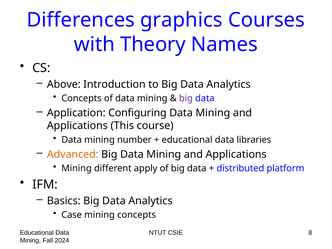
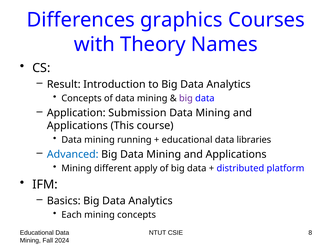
Above: Above -> Result (64, 84)
Configuring: Configuring -> Submission (137, 113)
number: number -> running (134, 140)
Advanced colour: orange -> blue (73, 154)
Case: Case -> Each (72, 215)
